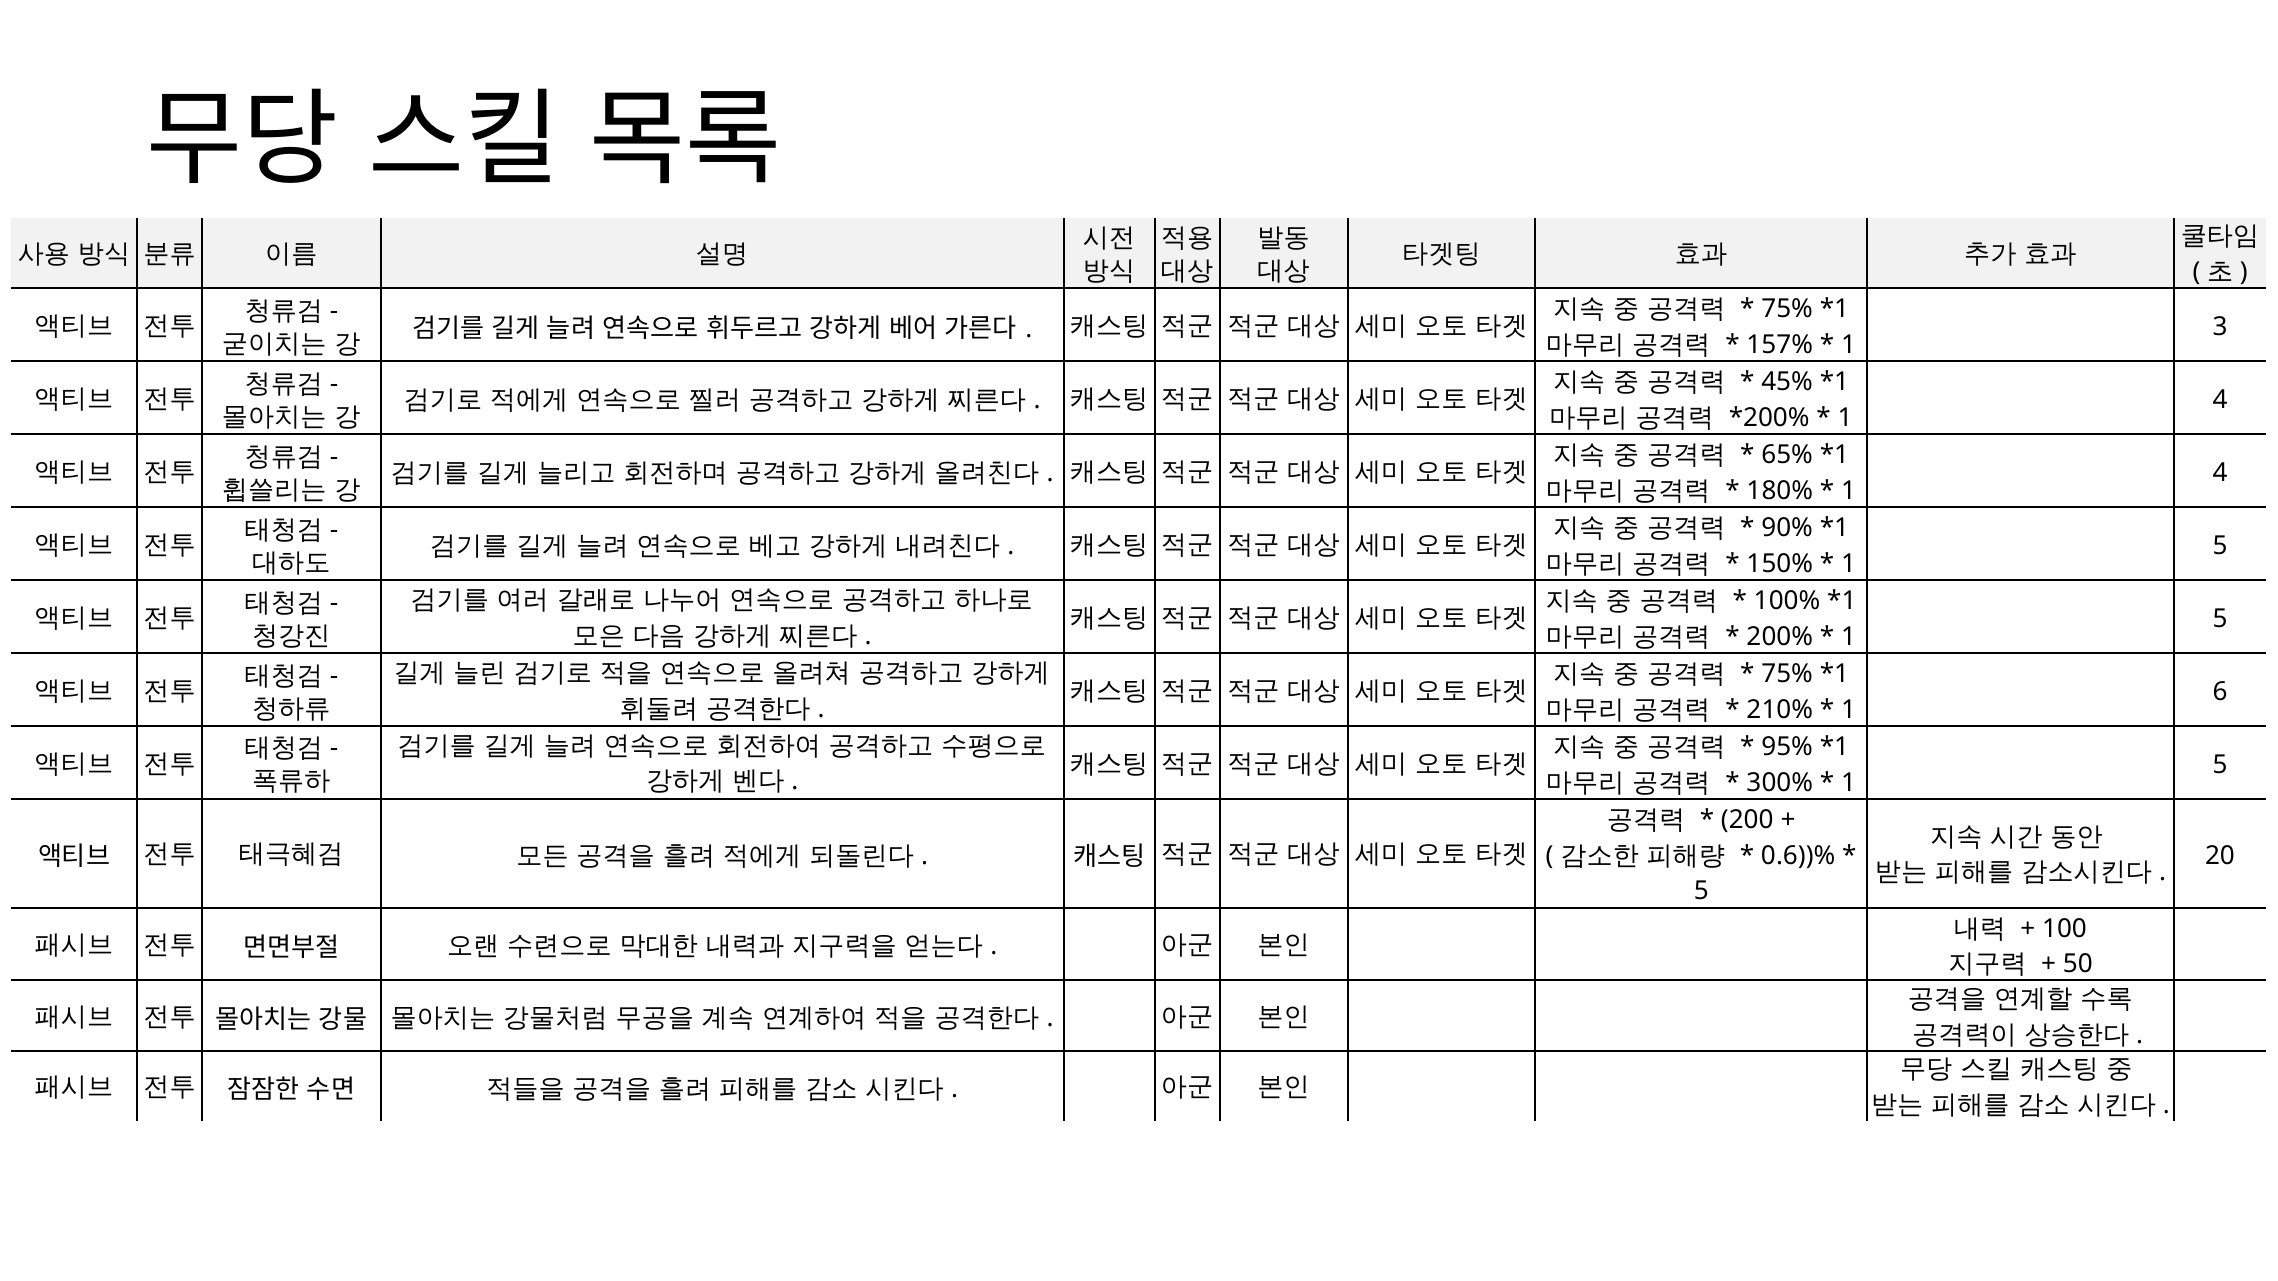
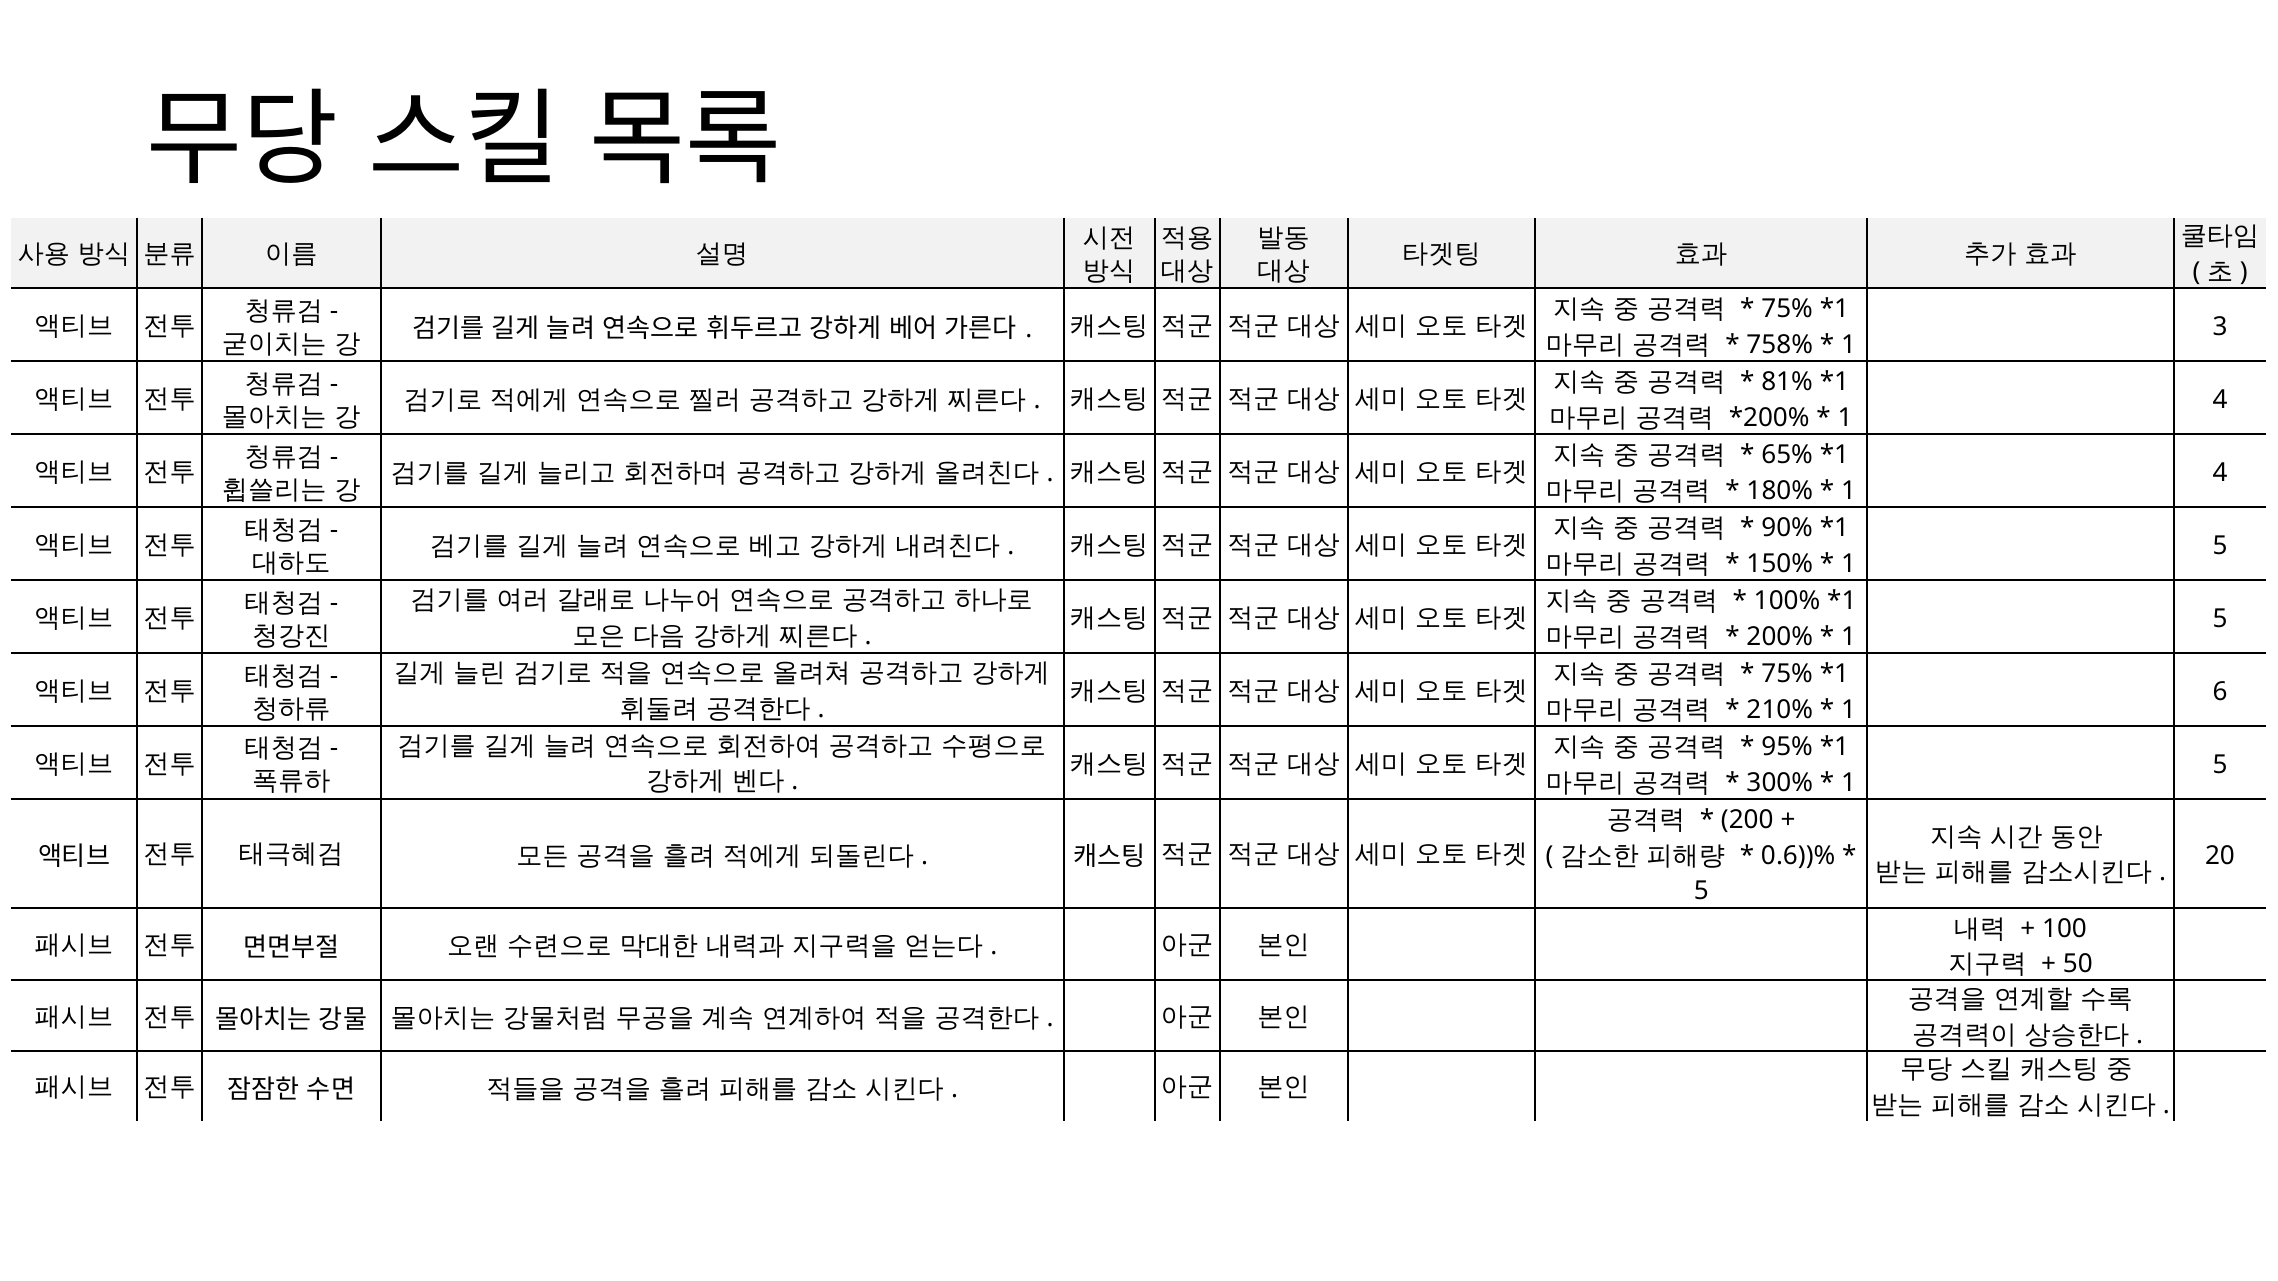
157%: 157% -> 758% (1780, 345)
45%: 45% -> 81% (1787, 382)
